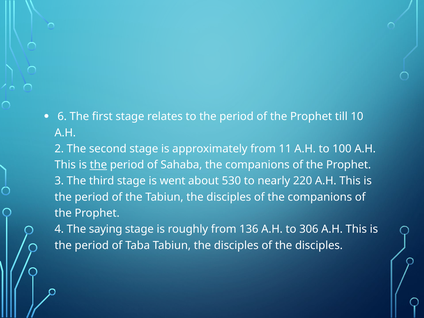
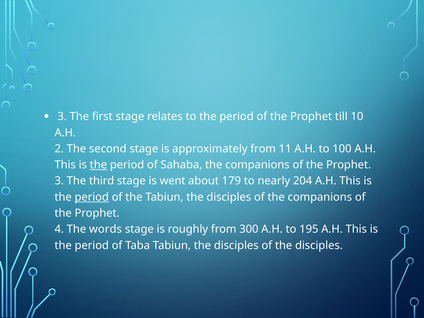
6: 6 -> 3 (62, 117)
530: 530 -> 179 (231, 181)
220: 220 -> 204 (303, 181)
period underline: none -> present (92, 197)
saying: saying -> words (106, 229)
136: 136 -> 300 (249, 229)
306: 306 -> 195 (309, 229)
